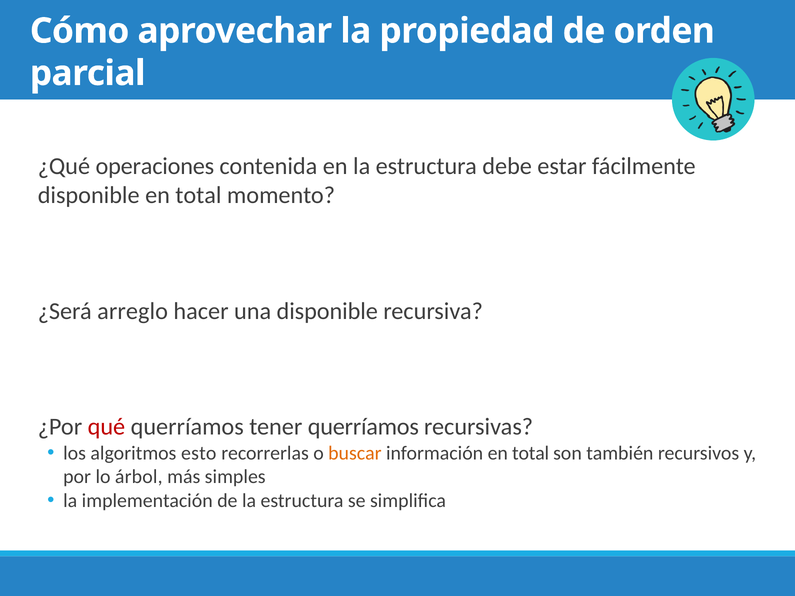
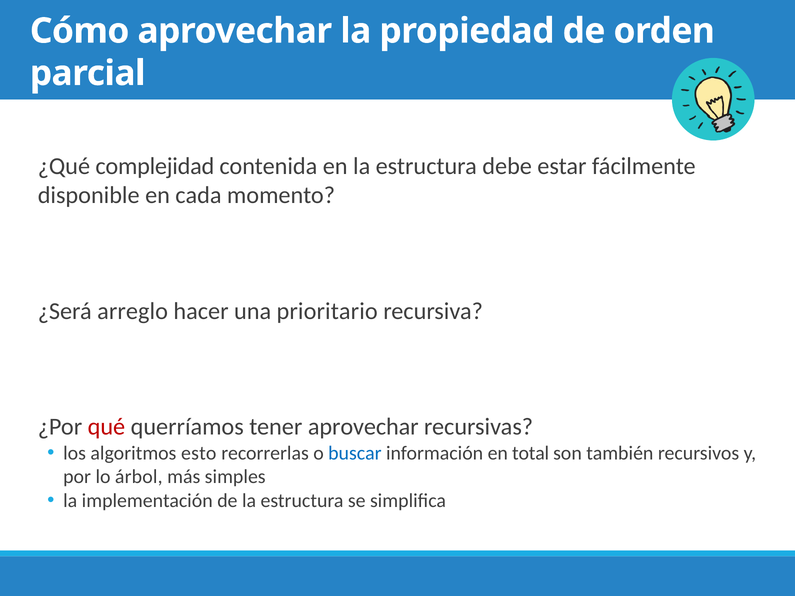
operaciones: operaciones -> complejidad (155, 166)
disponible en total: total -> cada (198, 196)
una disponible: disponible -> prioritario (327, 311)
tener querríamos: querríamos -> aprovechar (363, 427)
buscar colour: orange -> blue (355, 453)
